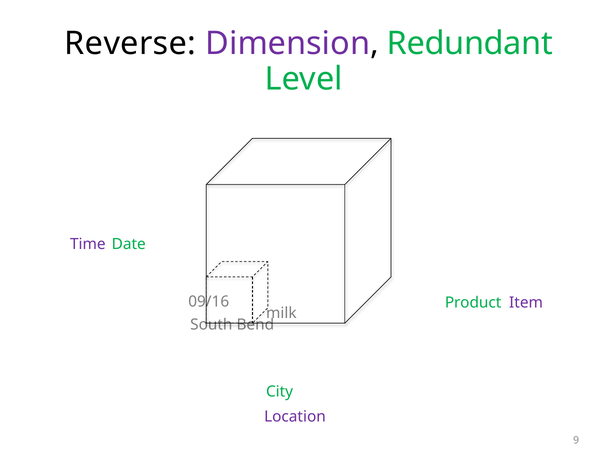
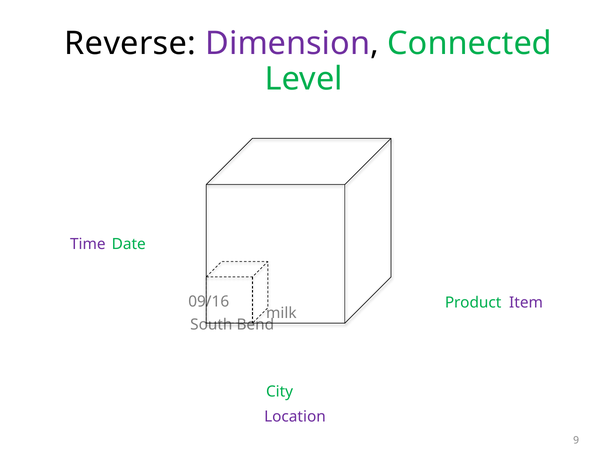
Redundant: Redundant -> Connected (470, 44)
